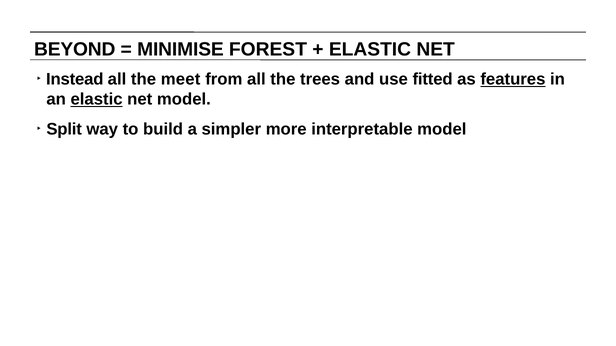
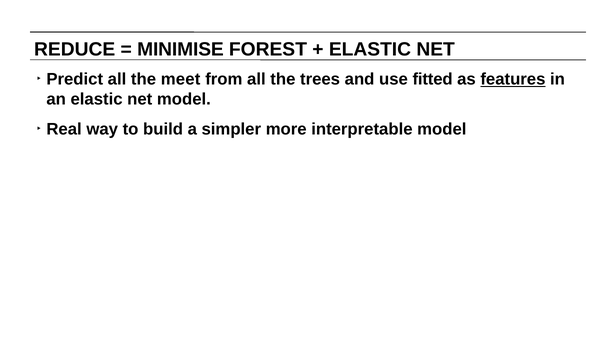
BEYOND: BEYOND -> REDUCE (75, 49)
Instead: Instead -> Predict (75, 79)
elastic underline: present -> none (97, 99)
Split: Split -> Real (64, 129)
